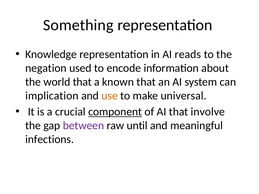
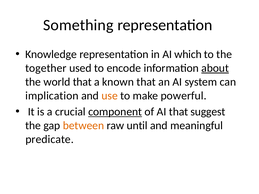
reads: reads -> which (188, 54)
negation: negation -> together (46, 68)
about underline: none -> present (215, 68)
universal: universal -> powerful (184, 96)
involve: involve -> suggest (208, 112)
between colour: purple -> orange (83, 126)
infections: infections -> predicate (50, 140)
